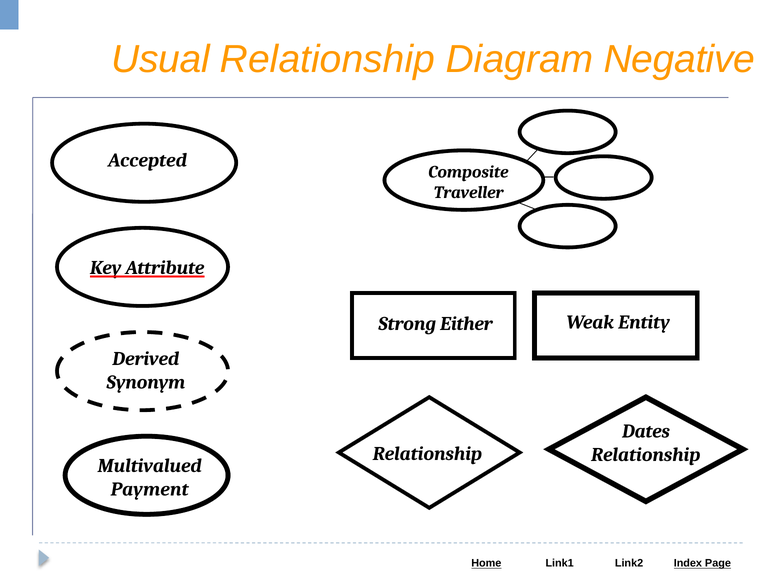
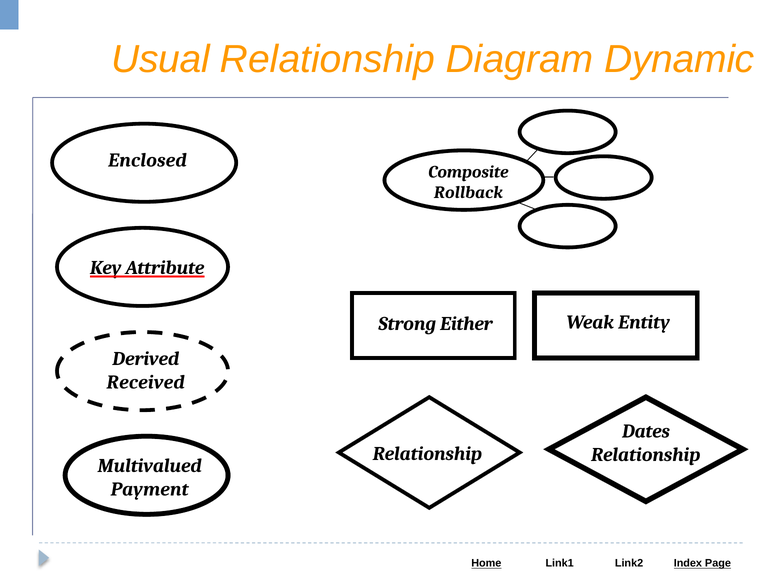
Negative: Negative -> Dynamic (679, 59)
Accepted: Accepted -> Enclosed (147, 161)
Traveller: Traveller -> Rollback (468, 193)
Synonym: Synonym -> Received (146, 383)
